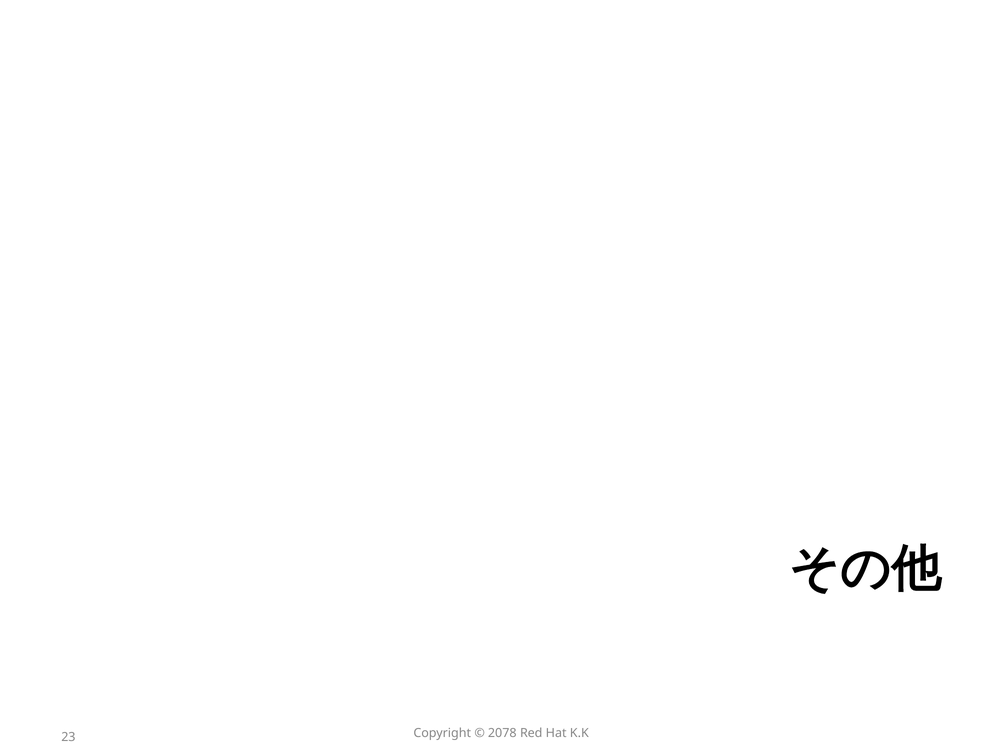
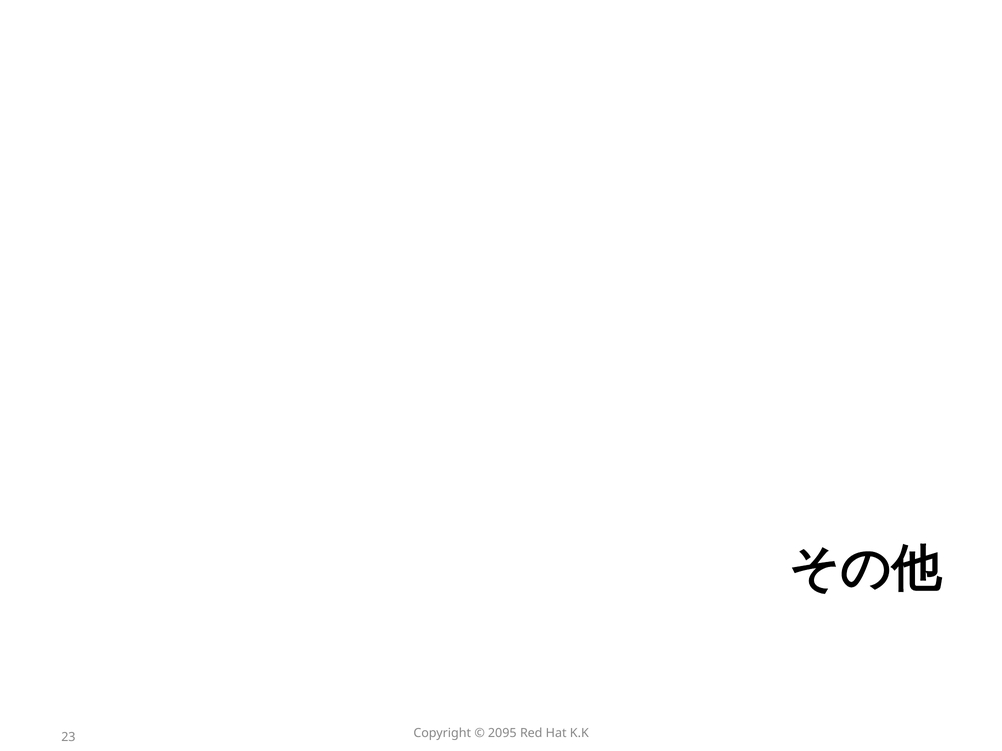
2078: 2078 -> 2095 (502, 733)
